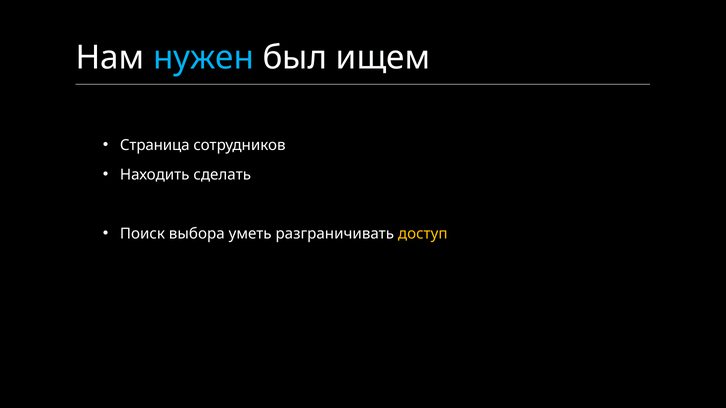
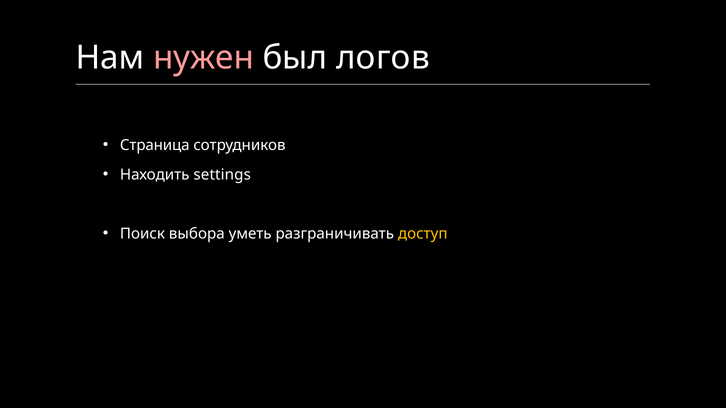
нужен colour: light blue -> pink (204, 58)
ищем: ищем -> логов (383, 58)
сделать: сделать -> settings (222, 175)
